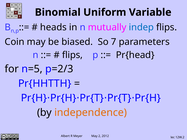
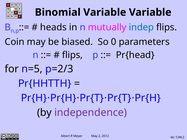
Binomial Uniform: Uniform -> Variable (105, 12)
7: 7 -> 0 (114, 42)
independence colour: orange -> purple (91, 113)
